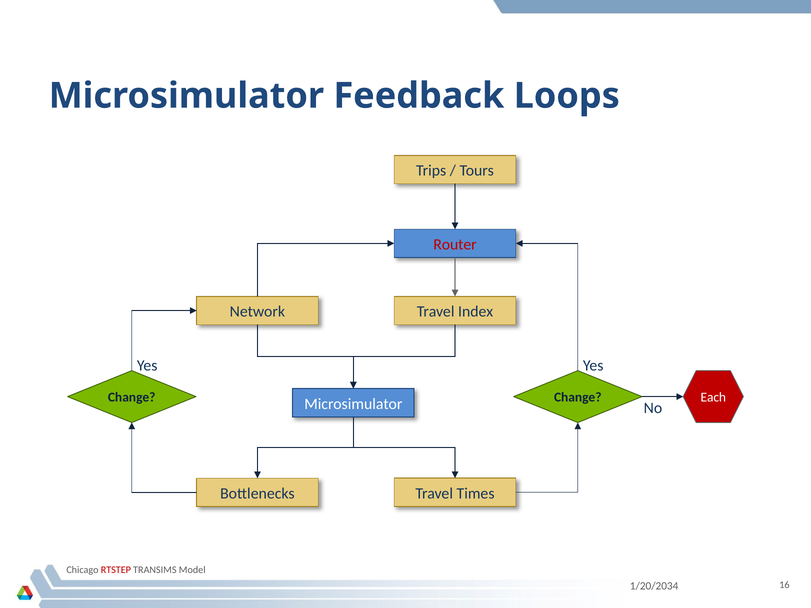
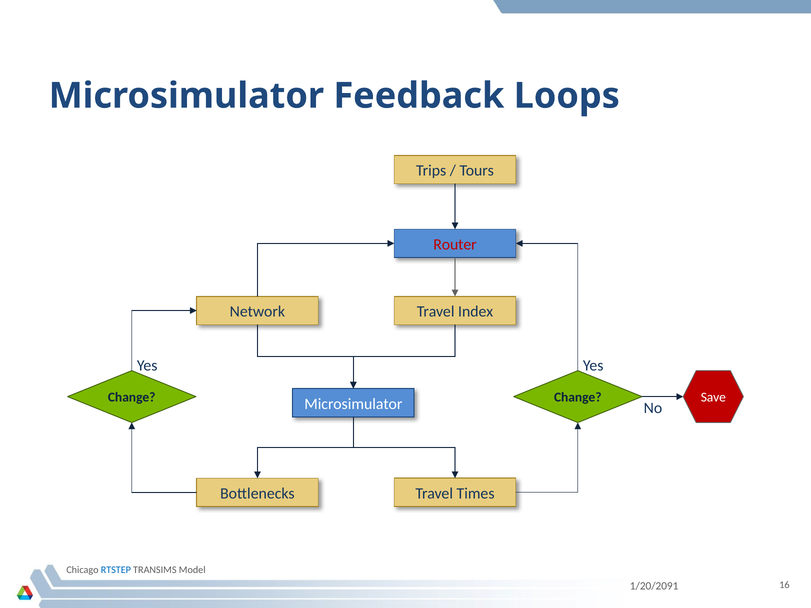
Each: Each -> Save (713, 398)
RTSTEP colour: red -> blue (116, 570)
1/20/2034: 1/20/2034 -> 1/20/2091 (654, 586)
